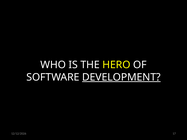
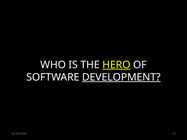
HERO underline: none -> present (116, 65)
